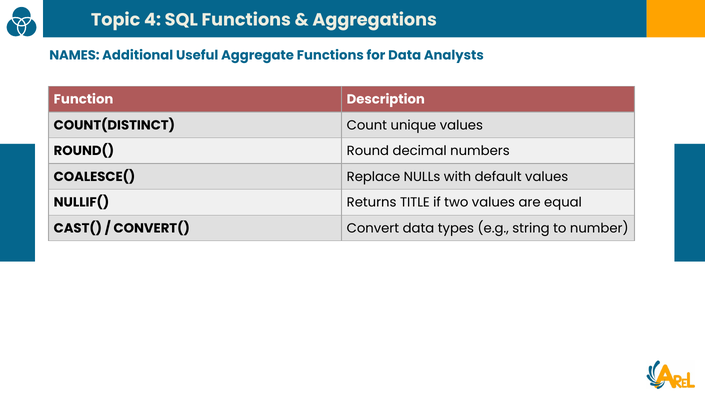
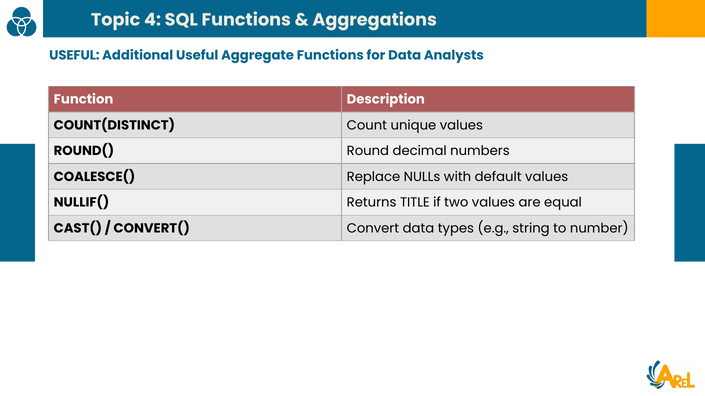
NAMES: NAMES -> USEFUL (74, 55)
